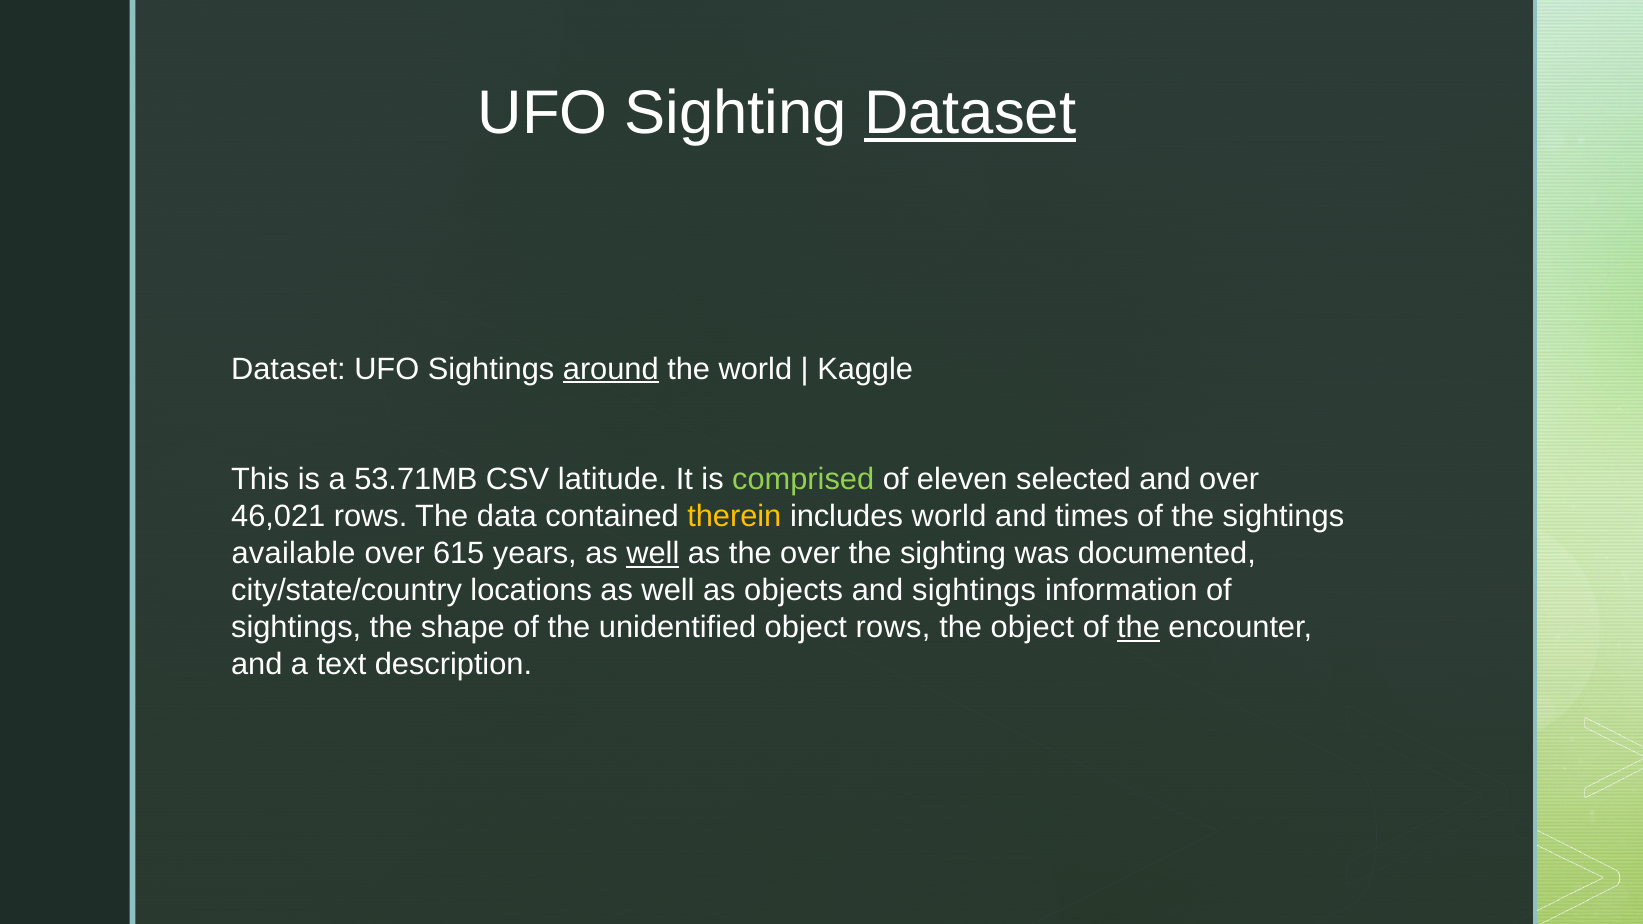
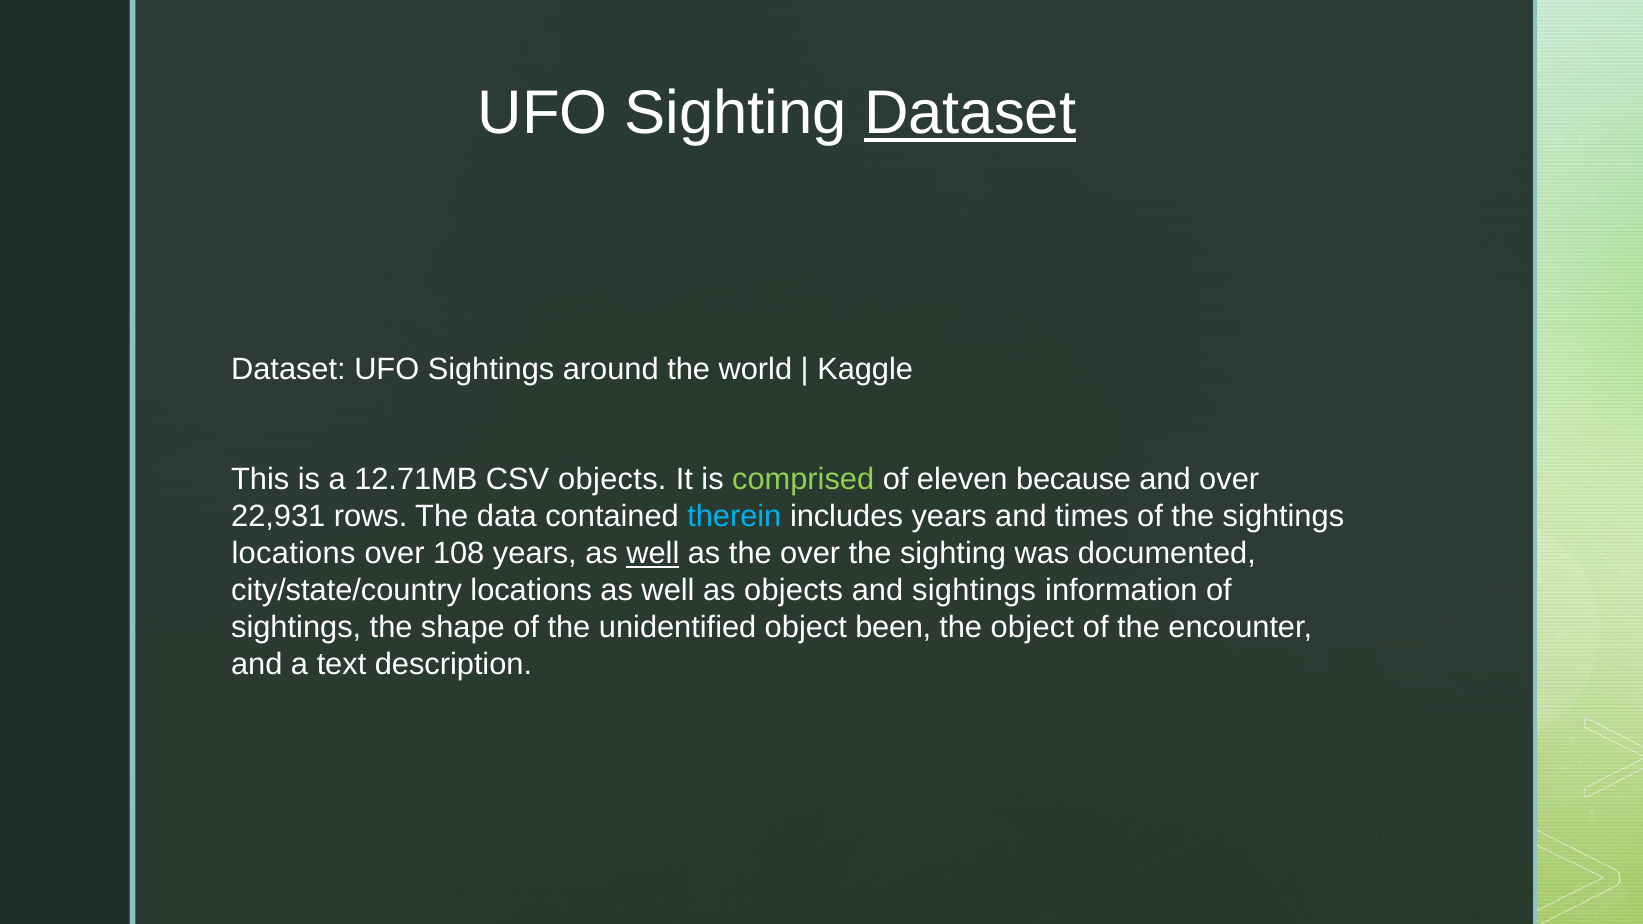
around underline: present -> none (611, 369)
53.71MB: 53.71MB -> 12.71MB (416, 480)
CSV latitude: latitude -> objects (612, 480)
selected: selected -> because (1074, 480)
46,021: 46,021 -> 22,931 (278, 517)
therein colour: yellow -> light blue (734, 517)
includes world: world -> years (949, 517)
available: available -> locations (294, 554)
615: 615 -> 108 (459, 554)
object rows: rows -> been (893, 628)
the underline: present -> none (1139, 628)
